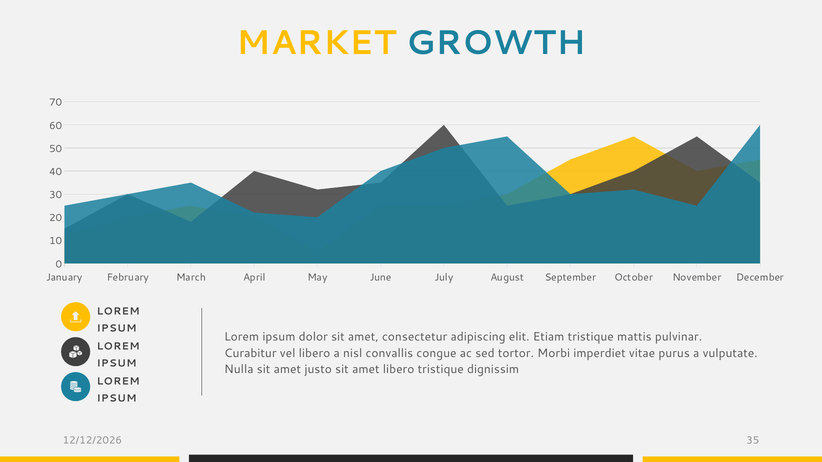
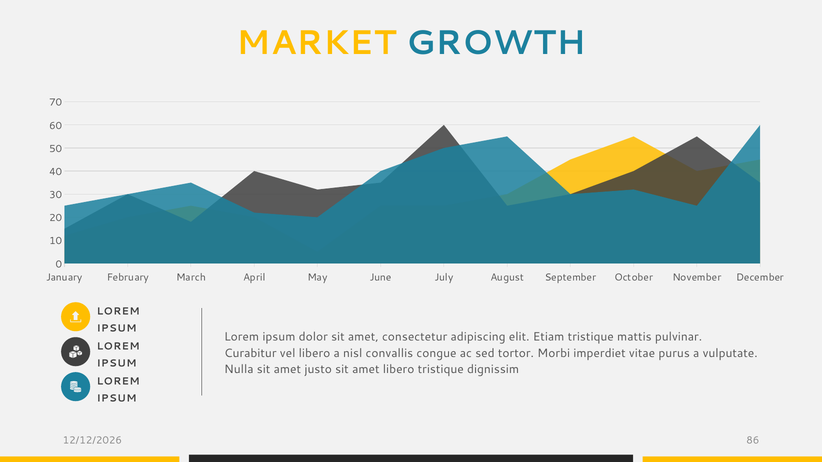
35: 35 -> 86 (753, 440)
